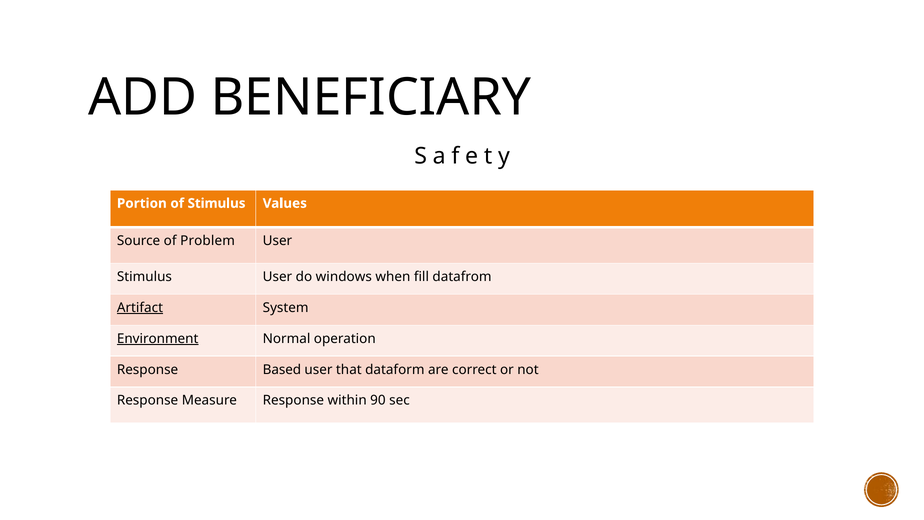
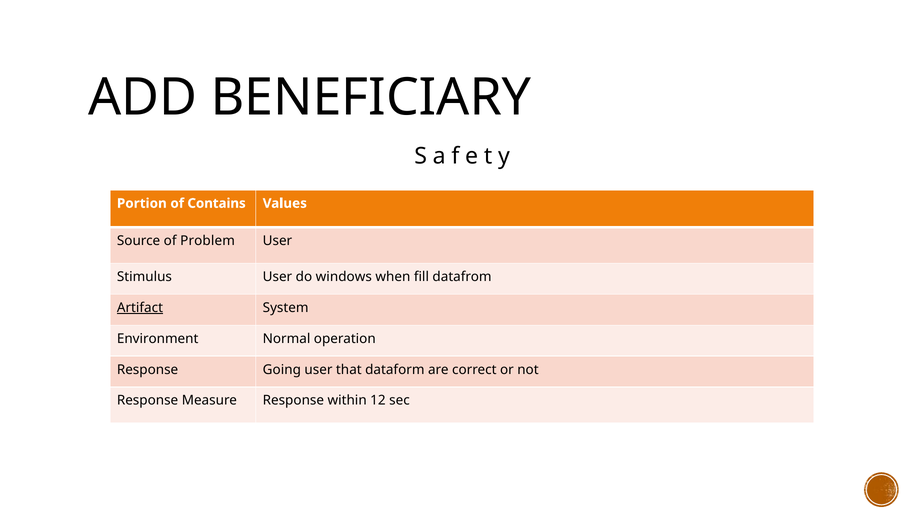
of Stimulus: Stimulus -> Contains (217, 203)
Environment underline: present -> none (158, 338)
Based: Based -> Going (282, 369)
90: 90 -> 12 (378, 400)
